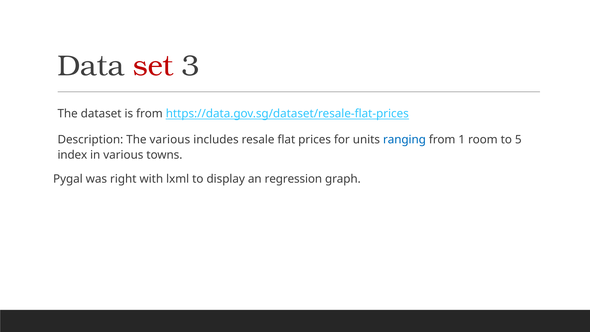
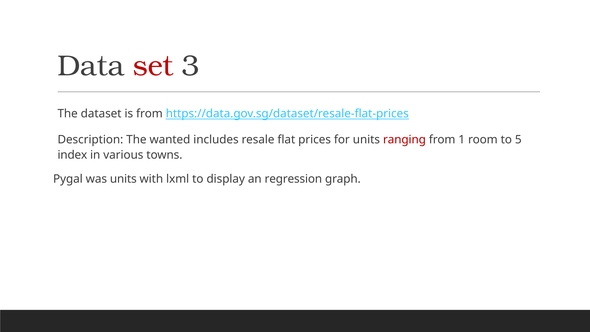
The various: various -> wanted (170, 139)
ranging colour: blue -> red (404, 139)
was right: right -> units (123, 179)
